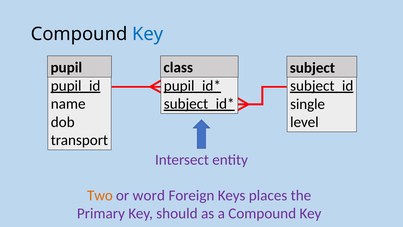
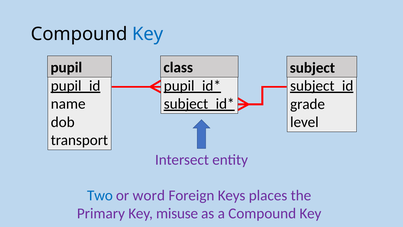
single: single -> grade (308, 104)
Two colour: orange -> blue (100, 195)
should: should -> misuse (177, 213)
